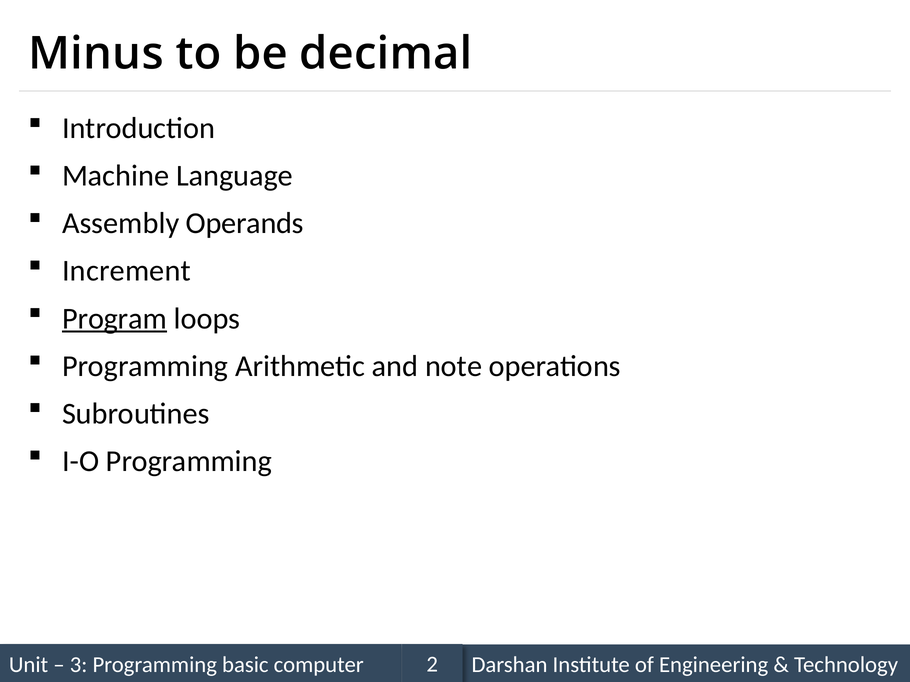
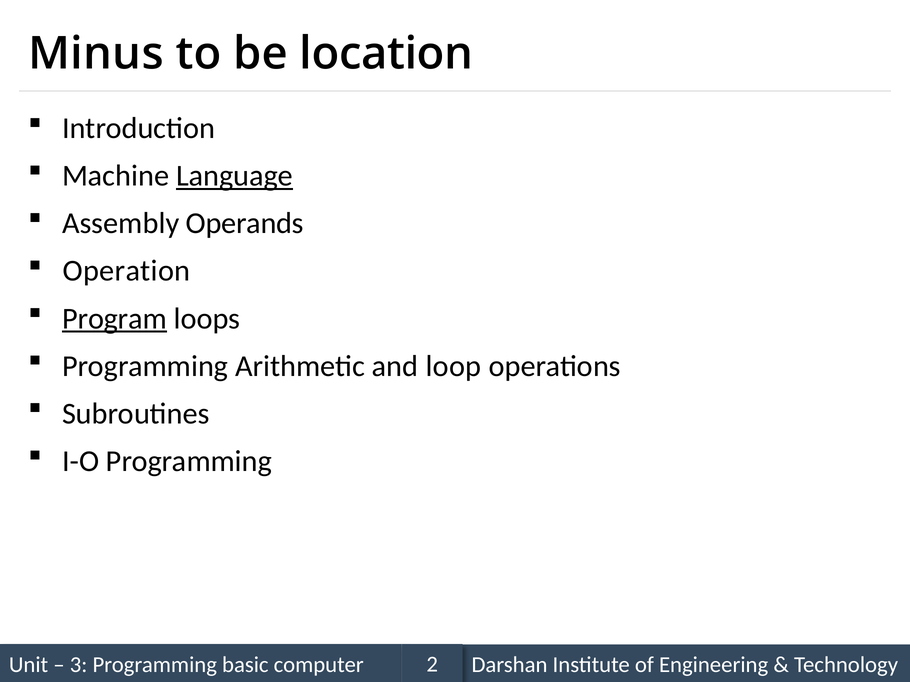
decimal: decimal -> location (386, 54)
Language underline: none -> present (235, 176)
Increment: Increment -> Operation (126, 271)
note: note -> loop (453, 366)
